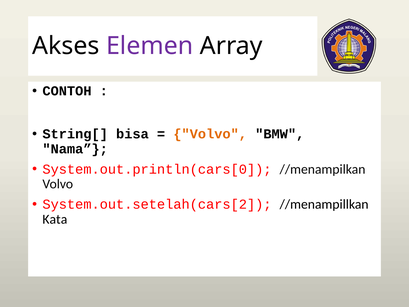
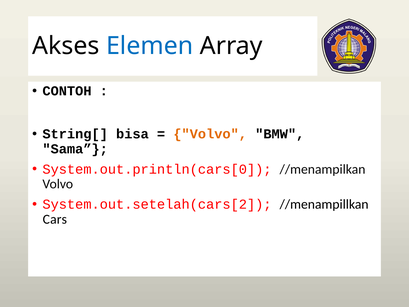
Elemen colour: purple -> blue (150, 46)
Nama: Nama -> Sama (75, 149)
Kata: Kata -> Cars (55, 219)
